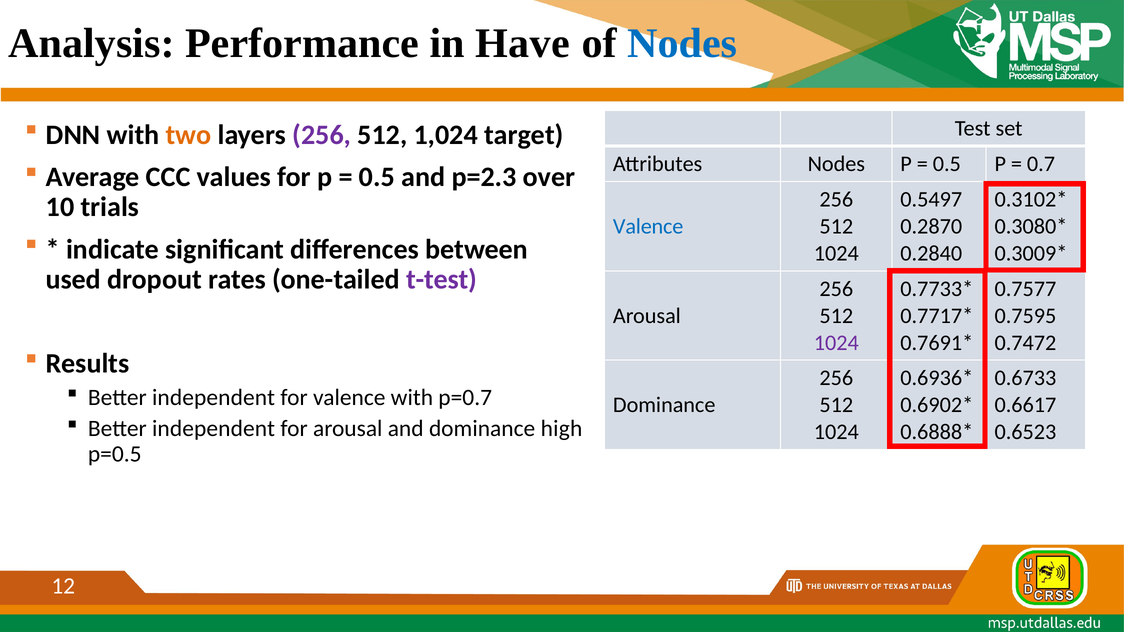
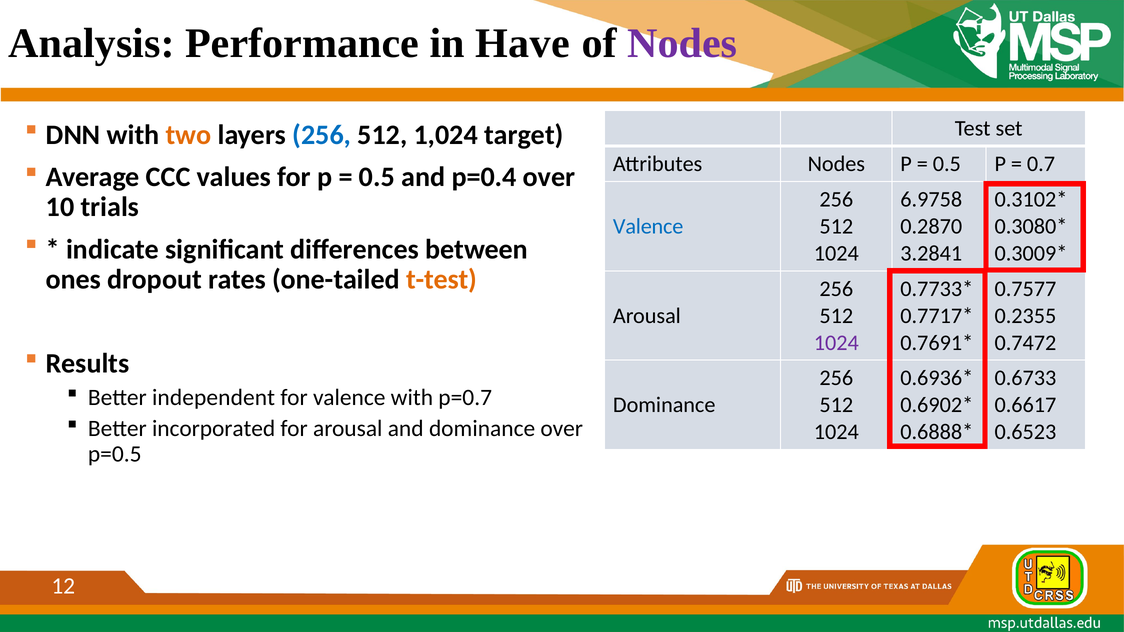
Nodes colour: blue -> purple (682, 43)
256 colour: purple -> blue (322, 135)
p=2.3: p=2.3 -> p=0.4 (484, 177)
0.5497: 0.5497 -> 6.9758 (931, 199)
0.2840: 0.2840 -> 3.2841 (931, 253)
used: used -> ones (73, 280)
t-test colour: purple -> orange (442, 280)
0.7595: 0.7595 -> 0.2355 (1025, 316)
independent: independent -> incorporated (214, 429)
dominance high: high -> over (562, 429)
